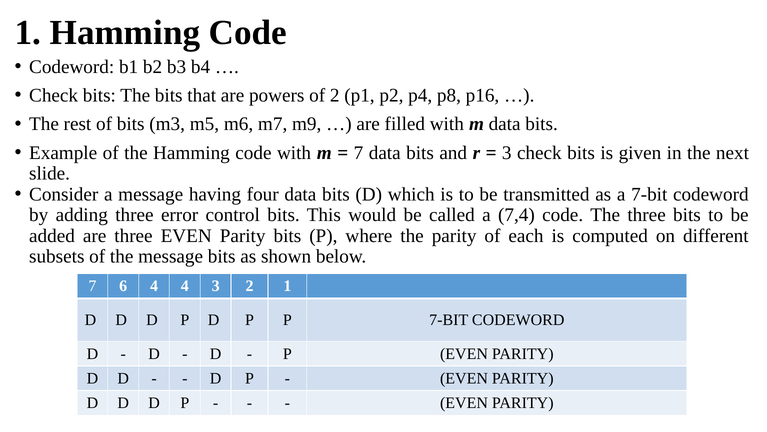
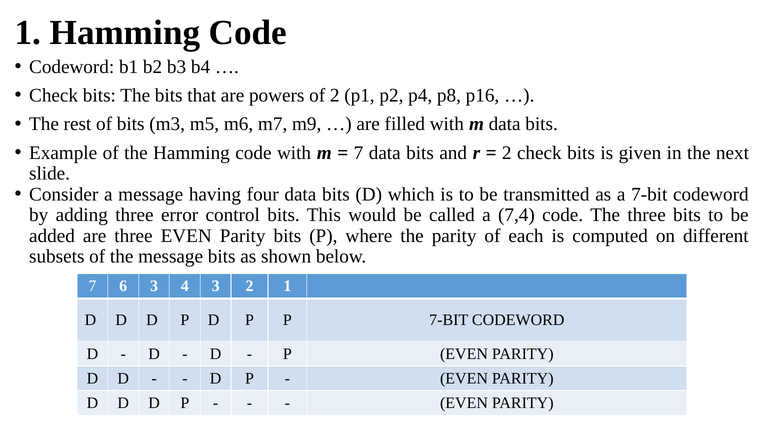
3: 3 -> 2 (507, 153)
6 4: 4 -> 3 (154, 286)
